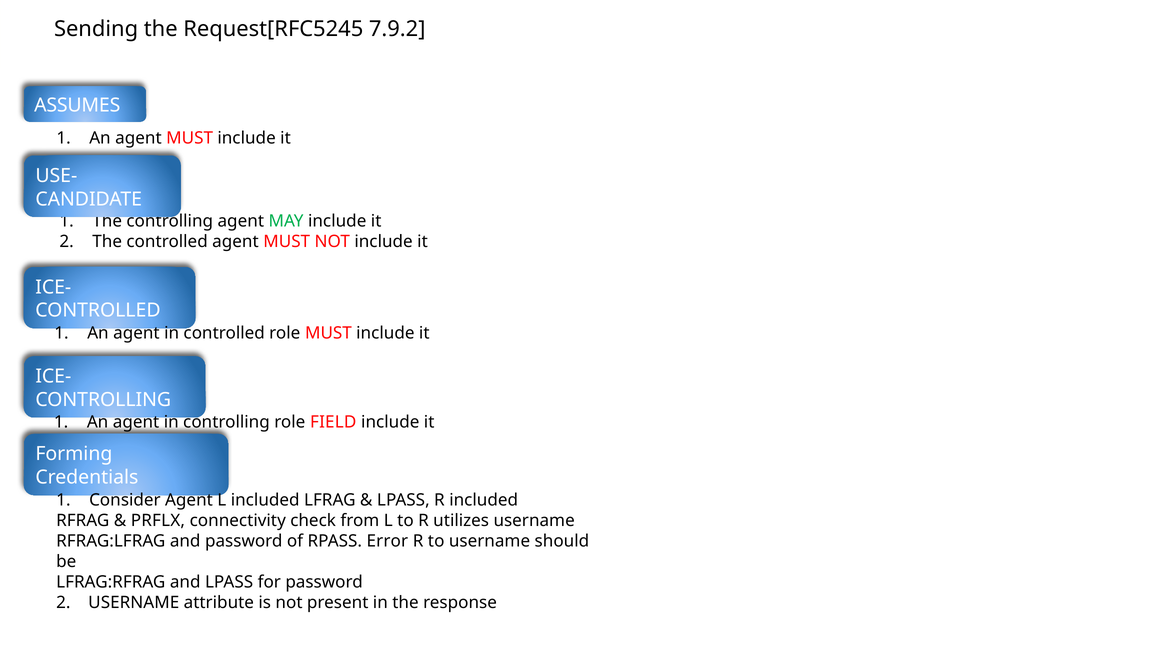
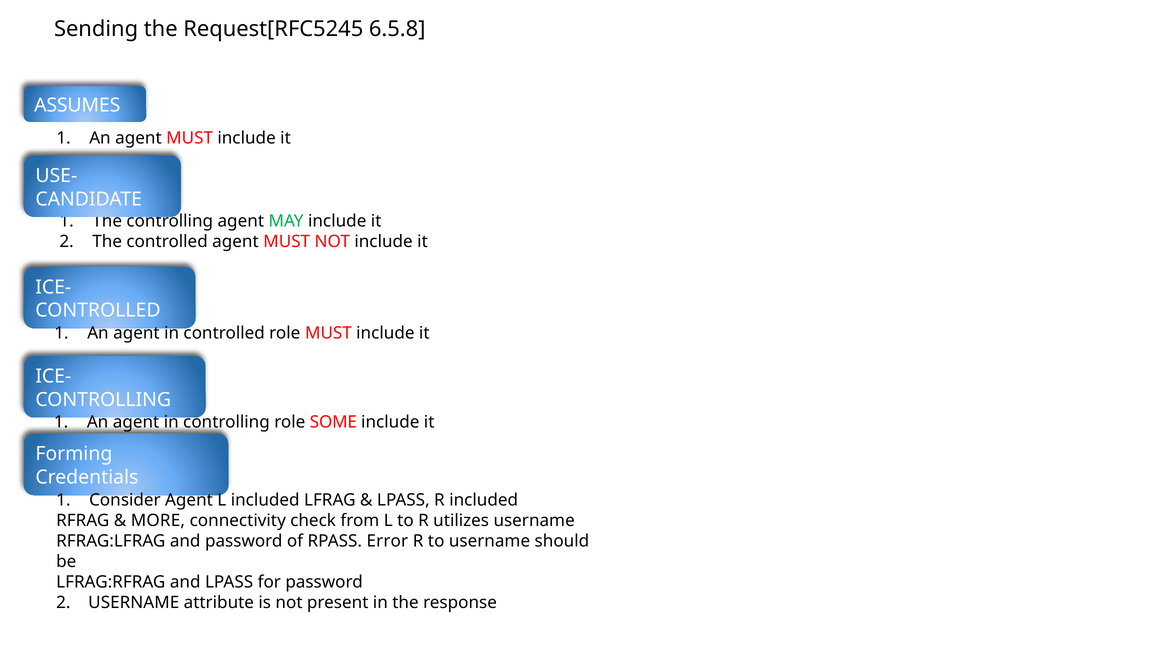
7.9.2: 7.9.2 -> 6.5.8 (397, 29)
FIELD: FIELD -> SOME (333, 422)
PRFLX: PRFLX -> MORE (158, 521)
